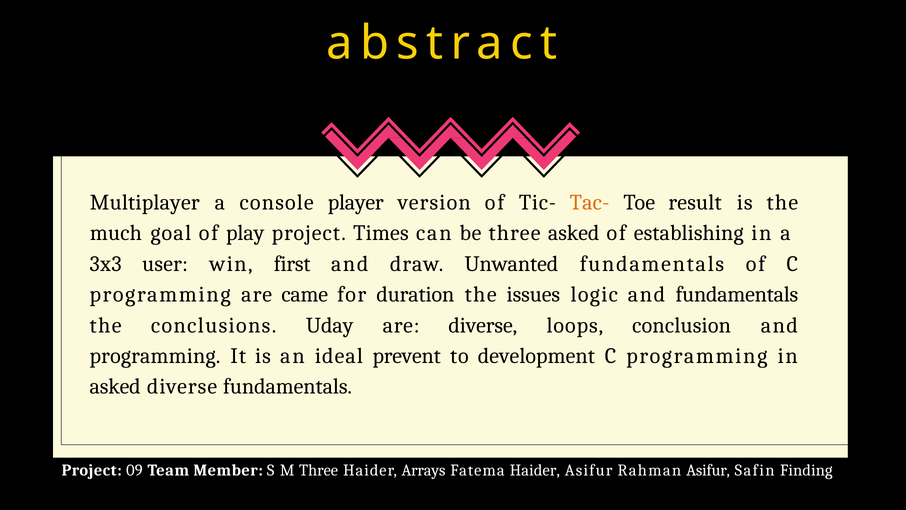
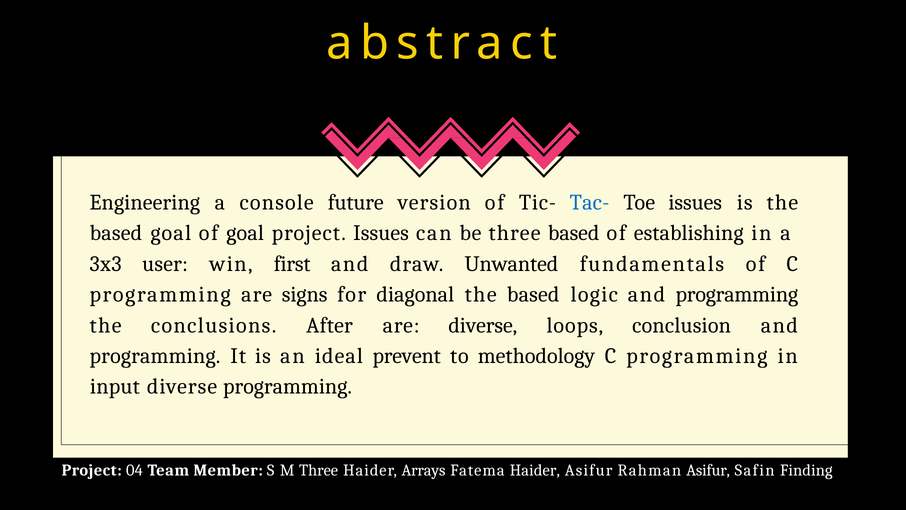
Multiplayer: Multiplayer -> Engineering (145, 202)
player: player -> future (356, 202)
Tac- colour: orange -> blue (590, 202)
Toe result: result -> issues (695, 202)
much: much -> based (116, 233)
of play: play -> goal (245, 233)
project Times: Times -> Issues (381, 233)
three asked: asked -> based (574, 233)
came: came -> signs (305, 294)
duration: duration -> diagonal (415, 294)
issues: issues -> based (533, 294)
logic and fundamentals: fundamentals -> programming (737, 294)
Uday: Uday -> After (330, 325)
development: development -> methodology (536, 356)
asked: asked -> input (115, 386)
diverse fundamentals: fundamentals -> programming (288, 386)
09: 09 -> 04 (134, 470)
